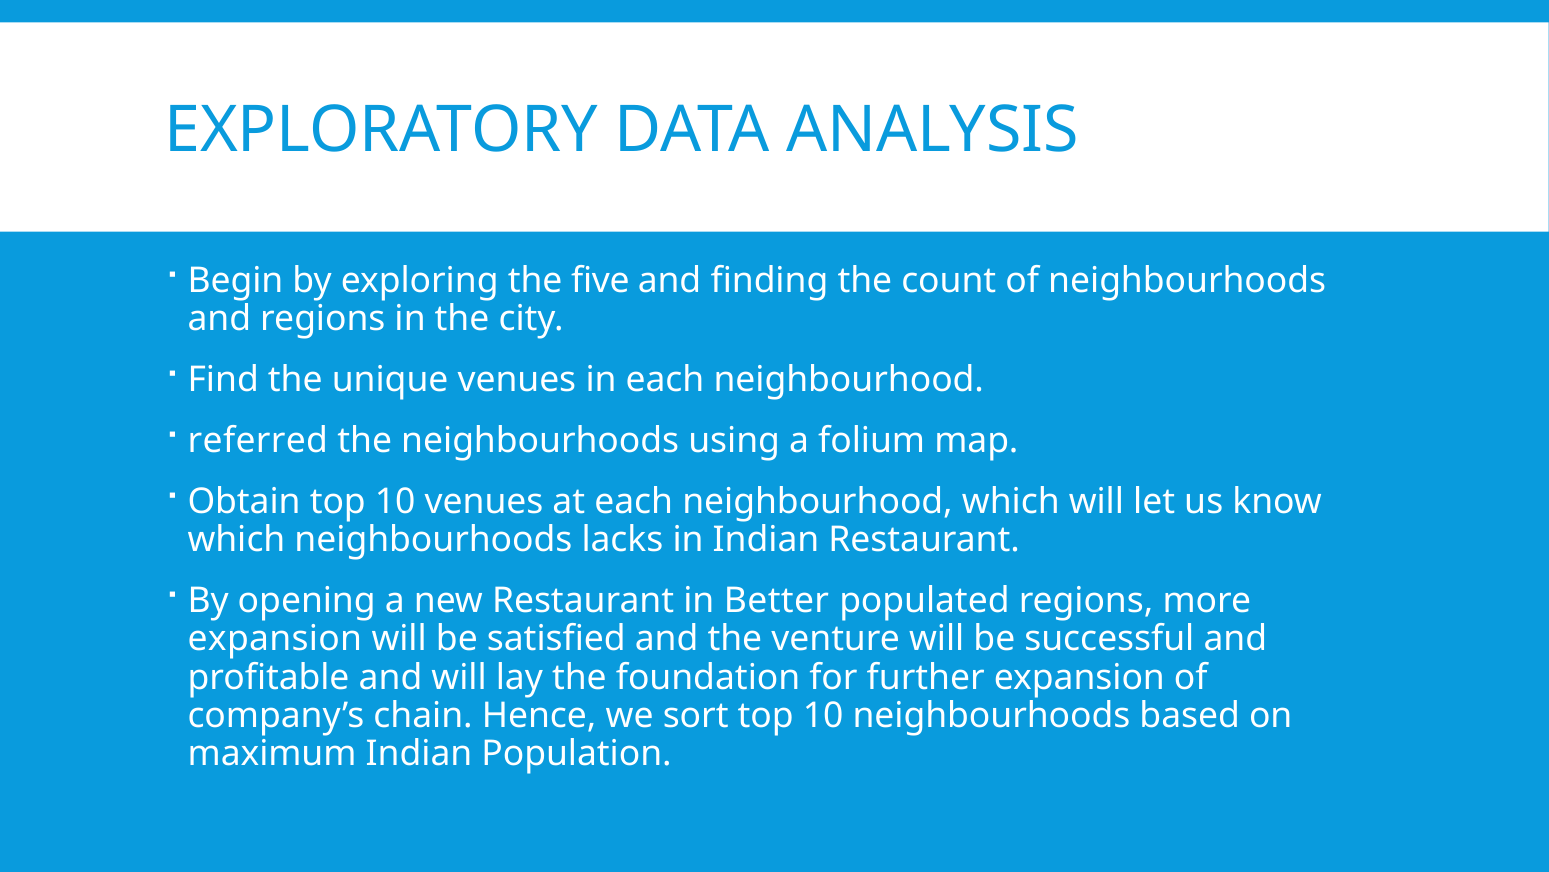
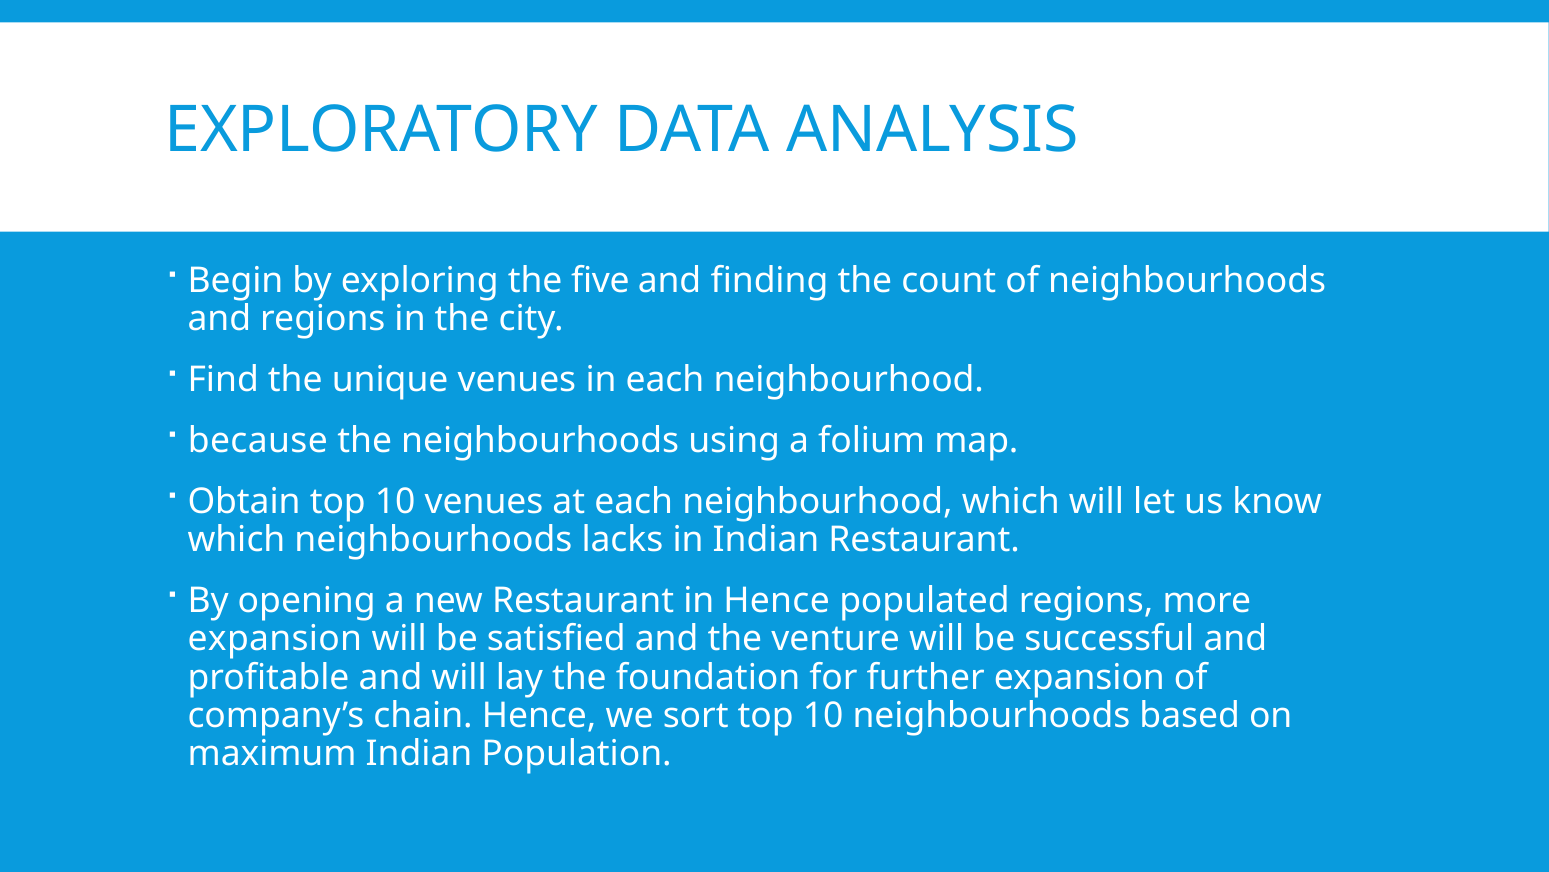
referred: referred -> because (258, 440)
in Better: Better -> Hence (777, 600)
